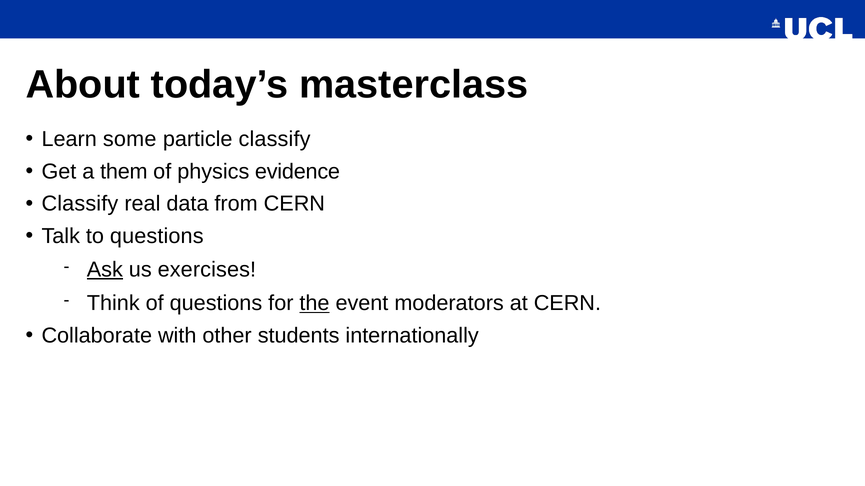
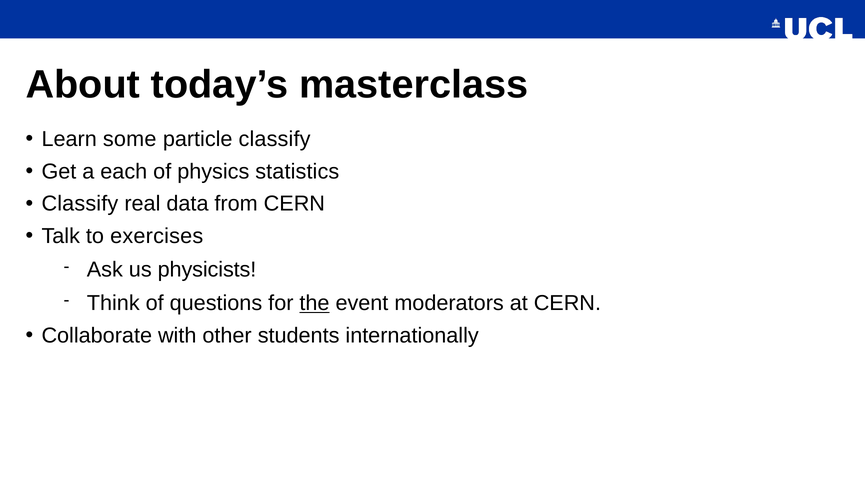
them: them -> each (124, 172)
evidence: evidence -> statistics (297, 172)
to questions: questions -> exercises (157, 236)
Ask underline: present -> none (105, 270)
exercises: exercises -> physicists (207, 270)
